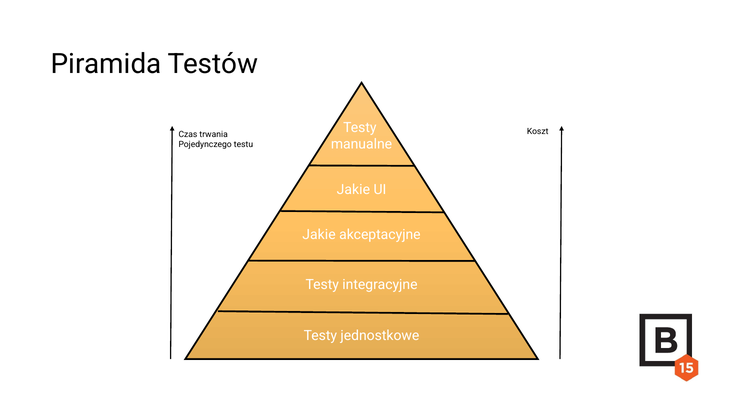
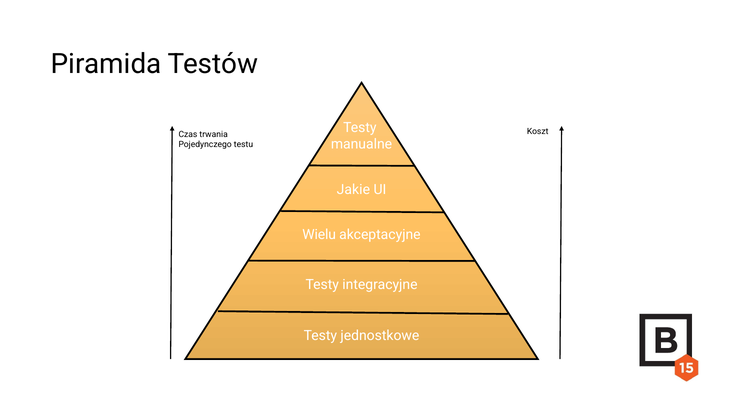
Jakie: Jakie -> Wielu (319, 234)
